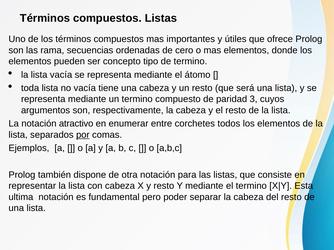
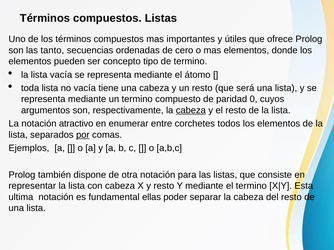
rama: rama -> tanto (52, 50)
3: 3 -> 0 (254, 99)
cabeza underline: none -> present (191, 110)
pero: pero -> ellas (152, 197)
